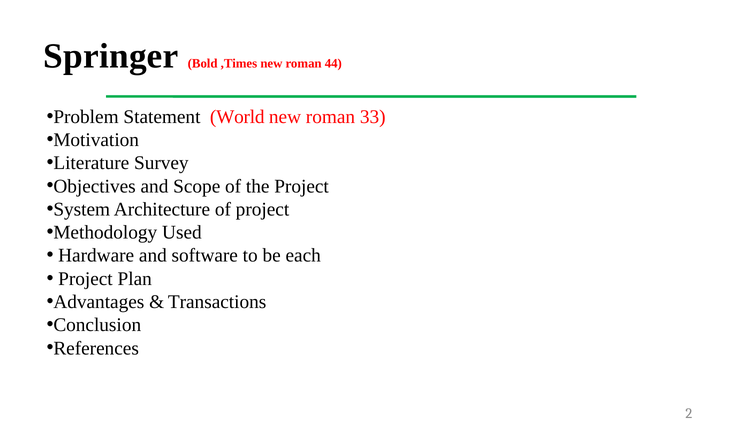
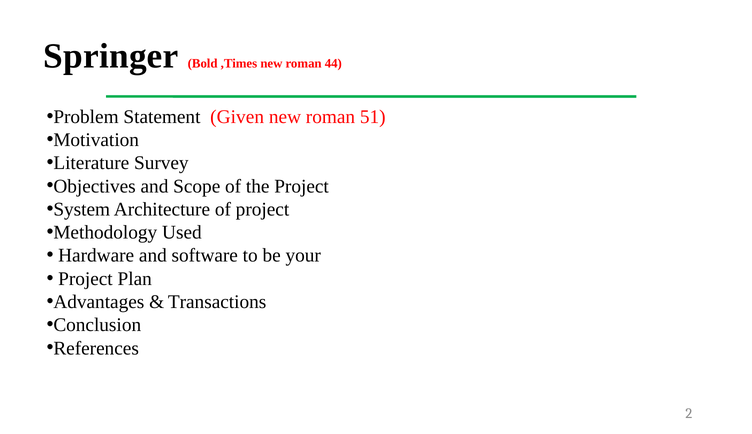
World: World -> Given (237, 117)
33: 33 -> 51 (373, 117)
each: each -> your (303, 256)
